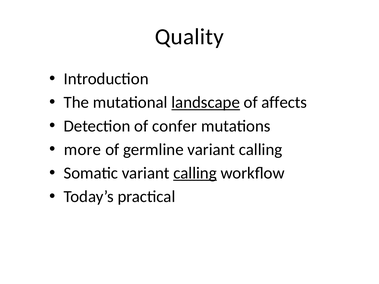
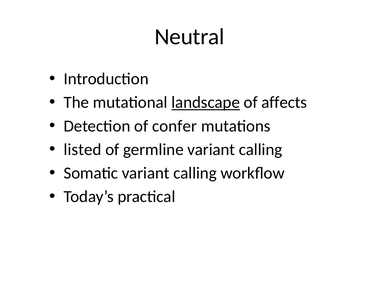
Quality: Quality -> Neutral (190, 37)
more: more -> listed (82, 150)
calling underline: present -> none (195, 173)
